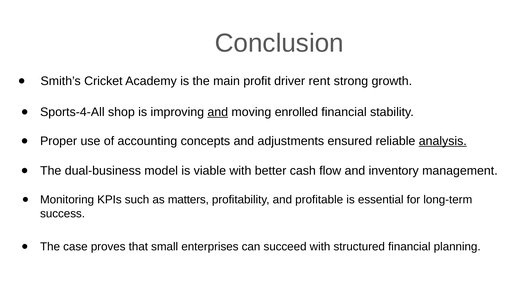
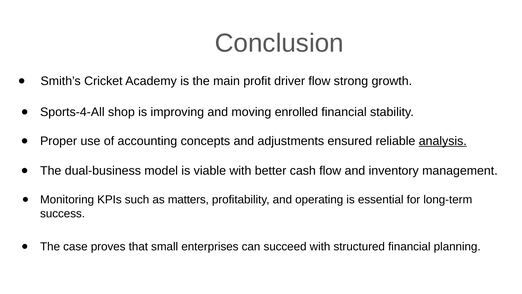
driver rent: rent -> flow (319, 81)
and underline: present -> none (218, 112)
profitable: profitable -> operating (319, 200)
